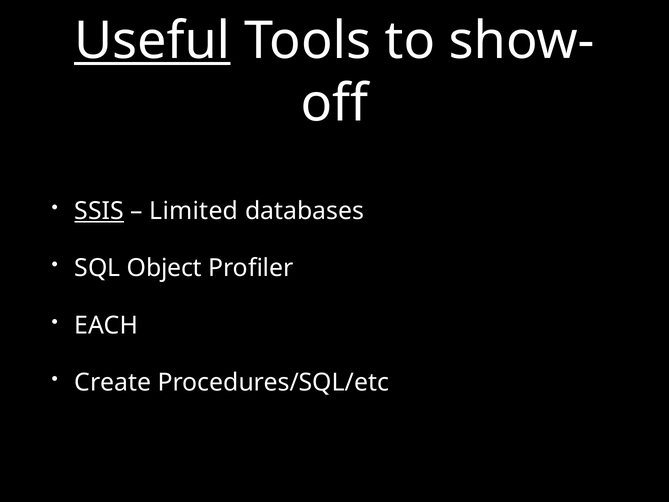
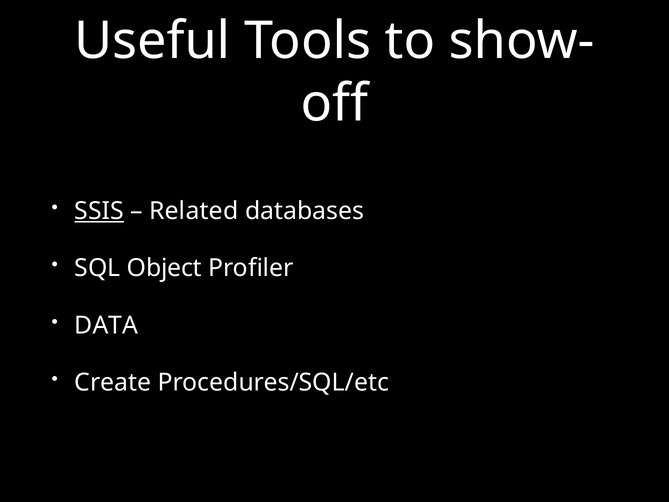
Useful underline: present -> none (152, 41)
Limited: Limited -> Related (194, 211)
EACH: EACH -> DATA (106, 325)
